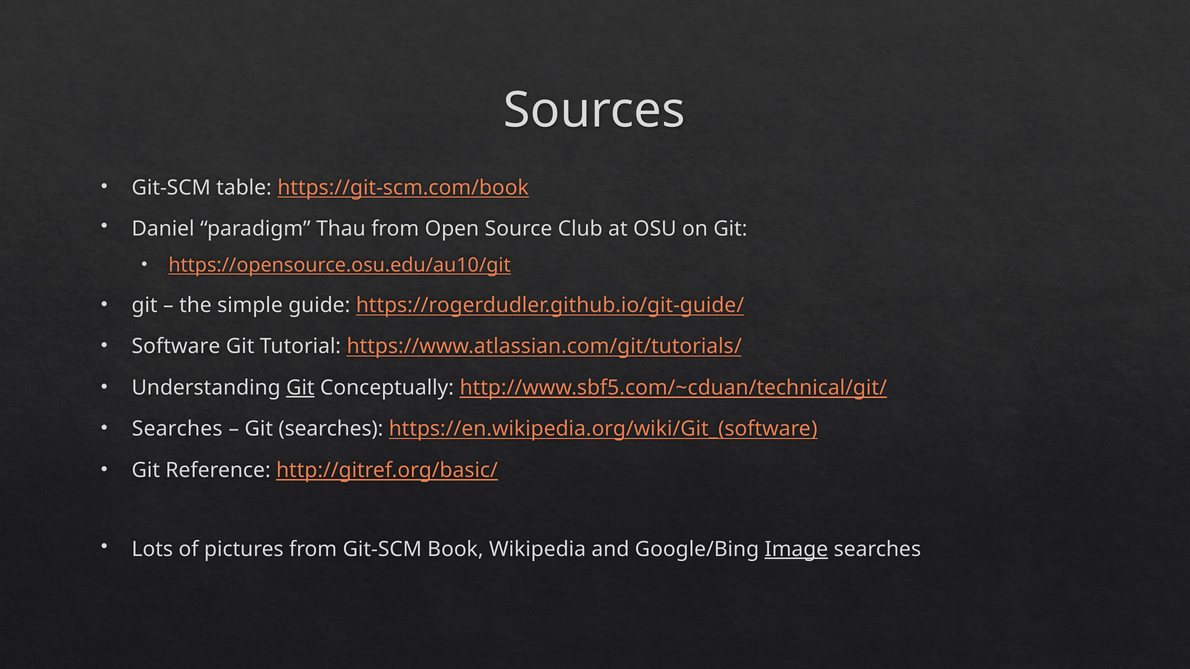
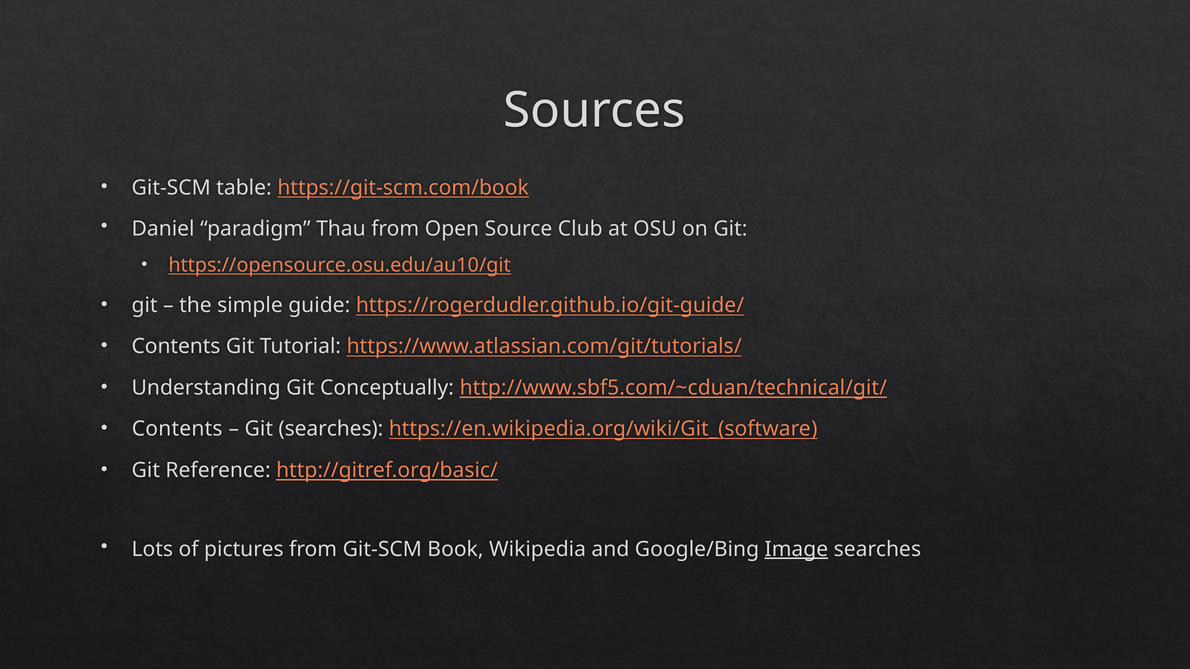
Software: Software -> Contents (176, 347)
Git underline: present -> none (300, 388)
Searches: Searches -> Contents (177, 429)
